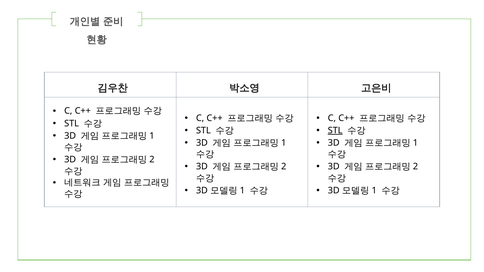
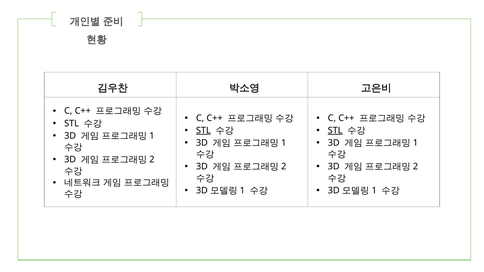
STL underline: none -> present (203, 131)
